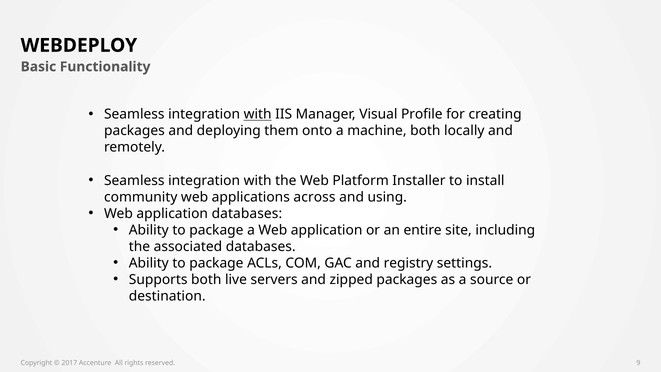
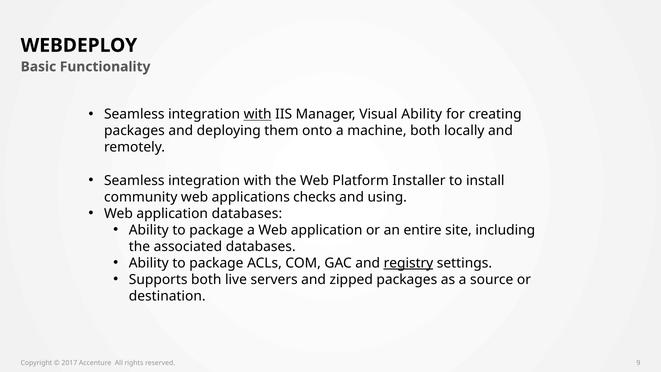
Visual Profile: Profile -> Ability (422, 114)
across: across -> checks (315, 197)
registry underline: none -> present (408, 263)
